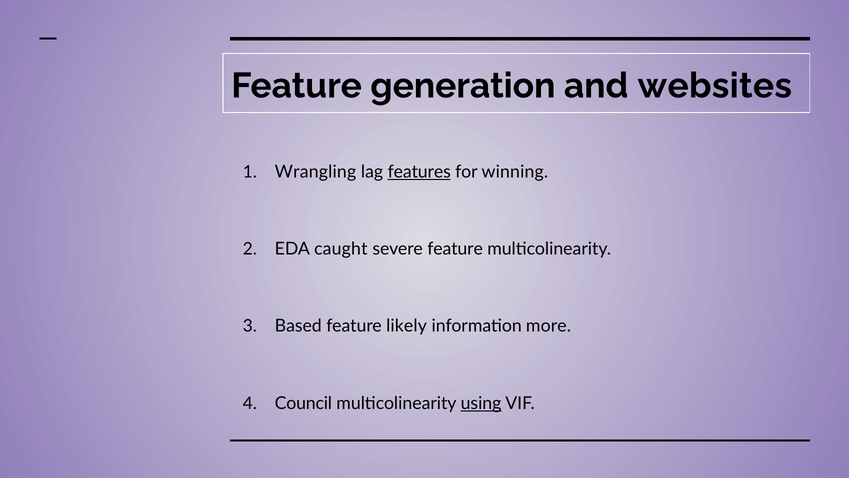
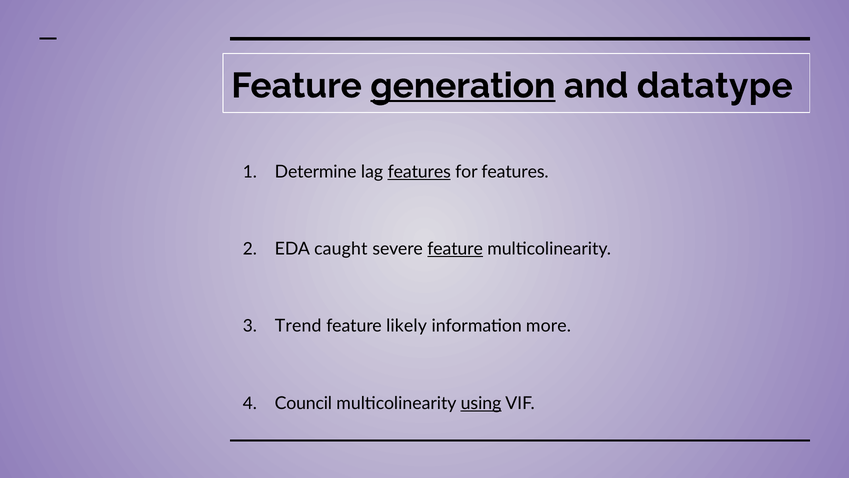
generation underline: none -> present (463, 86)
websites: websites -> datatype (715, 86)
Wrangling: Wrangling -> Determine (316, 172)
for winning: winning -> features (515, 172)
feature underline: none -> present (455, 249)
Based: Based -> Trend (298, 326)
